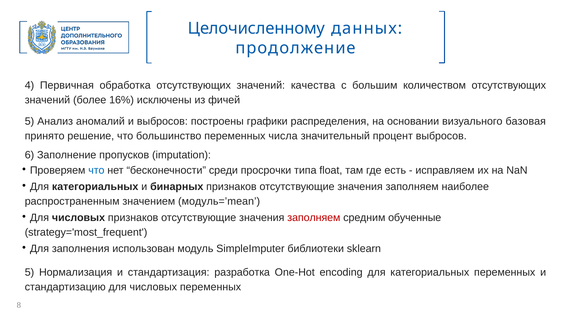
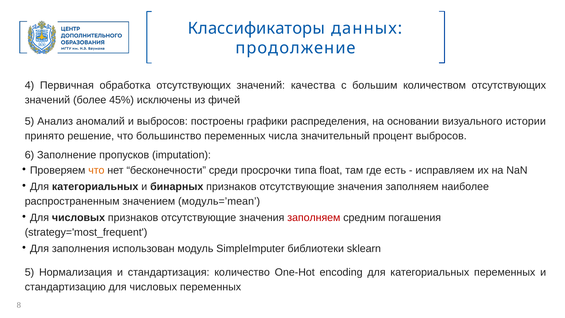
Целочисленному: Целочисленному -> Классификаторы (256, 28)
16%: 16% -> 45% (122, 100)
базовая: базовая -> истории (526, 121)
что colour: blue -> orange (96, 170)
обученные: обученные -> погашения (415, 218)
разработка: разработка -> количество (242, 272)
